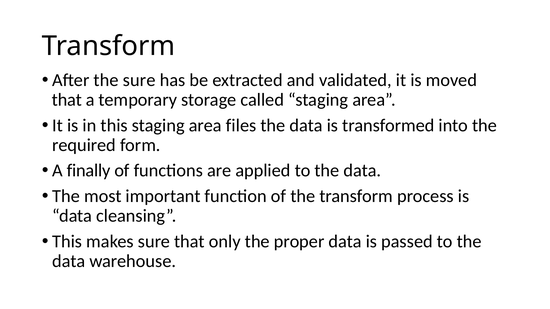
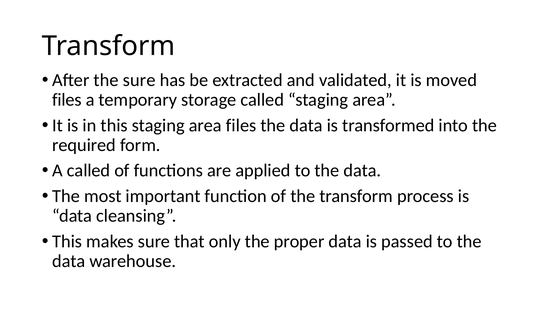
that: that -> files (67, 100)
A finally: finally -> called (89, 171)
